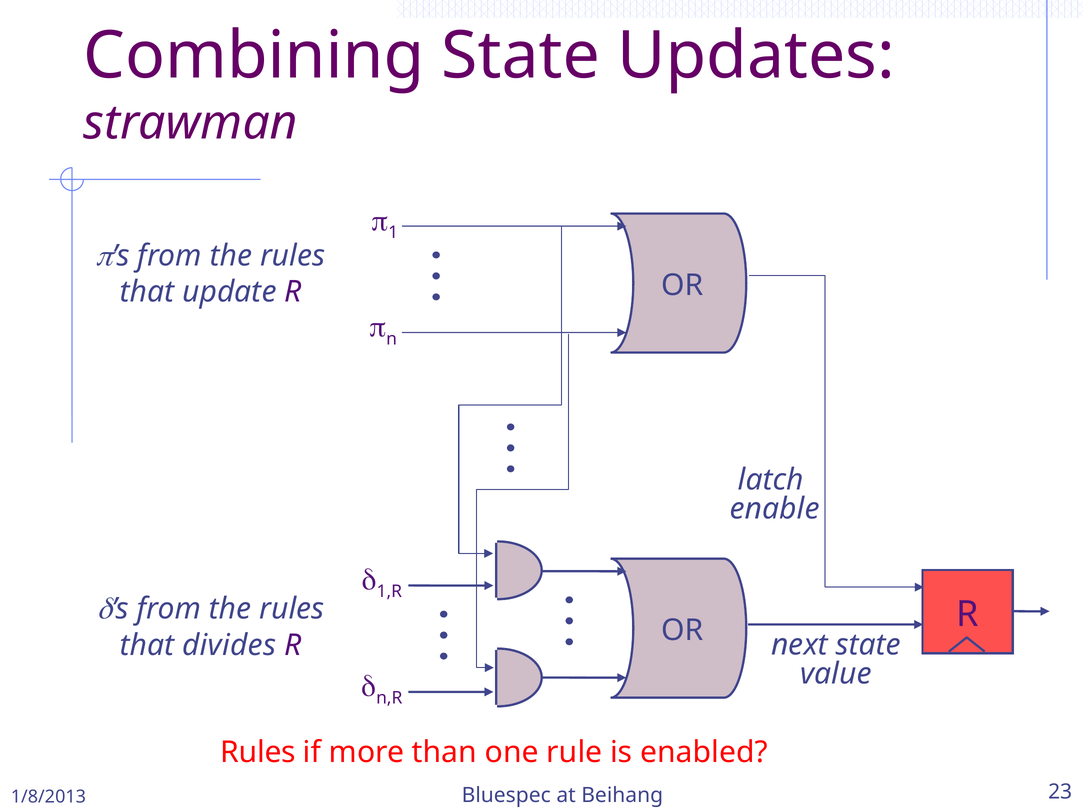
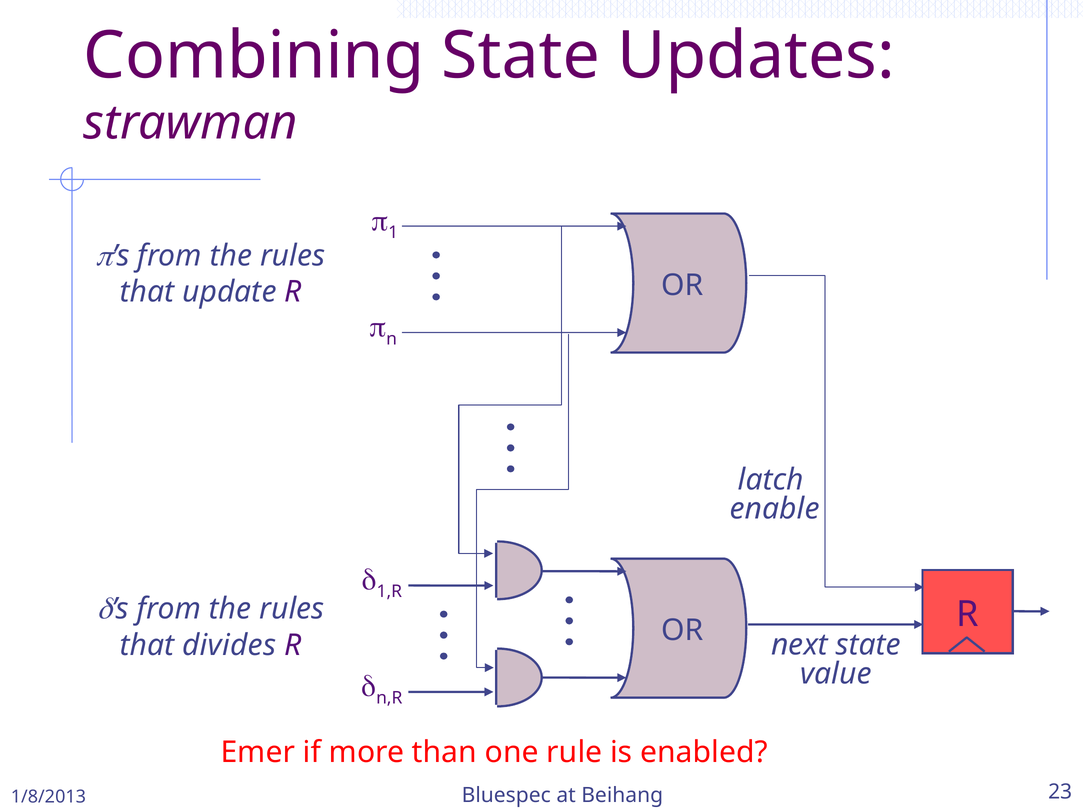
Rules: Rules -> Emer (258, 753)
